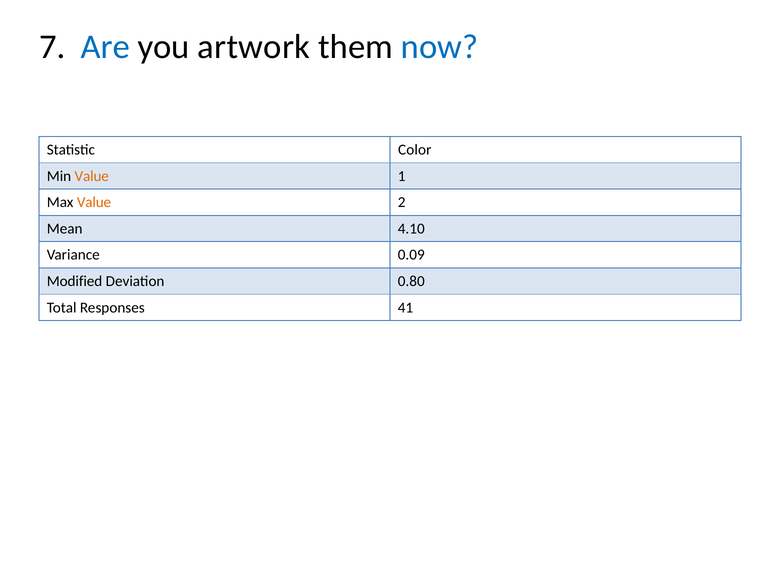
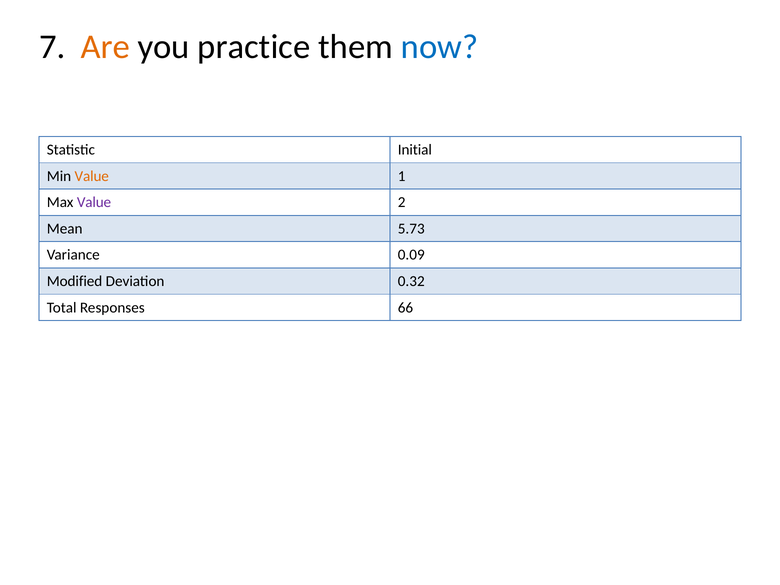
Are colour: blue -> orange (105, 47)
artwork: artwork -> practice (254, 47)
Color: Color -> Initial (415, 150)
Value colour: orange -> purple (94, 202)
4.10: 4.10 -> 5.73 (411, 229)
0.80: 0.80 -> 0.32 (411, 281)
41: 41 -> 66 (405, 308)
